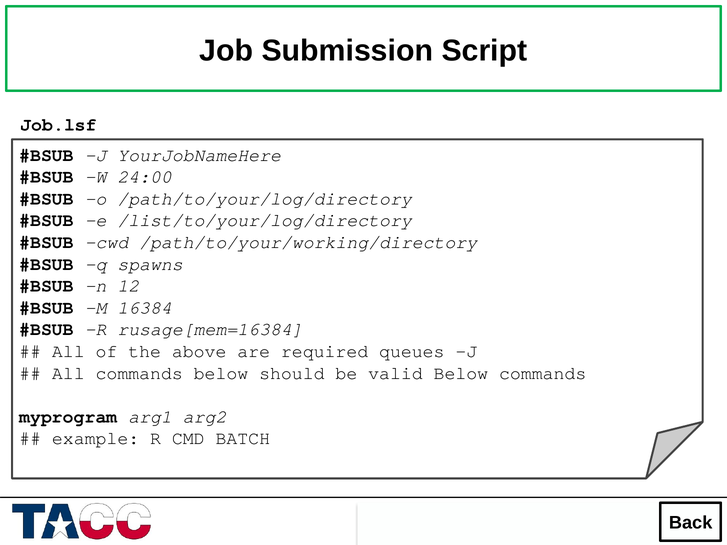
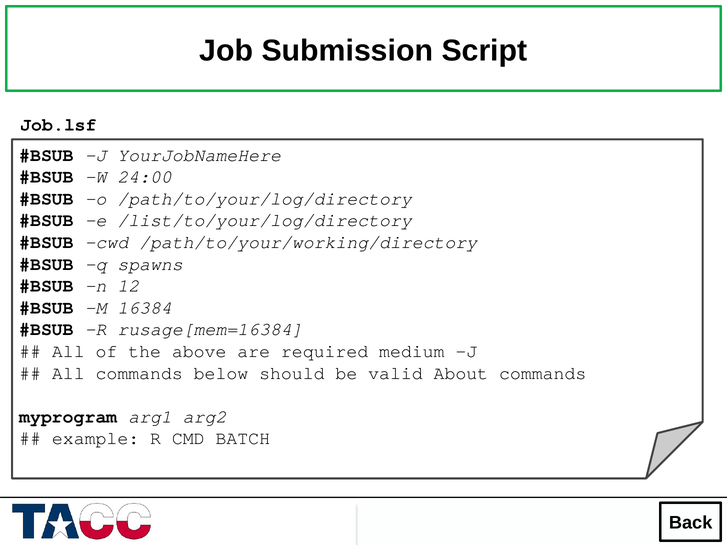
queues: queues -> medium (412, 351)
valid Below: Below -> About (461, 373)
